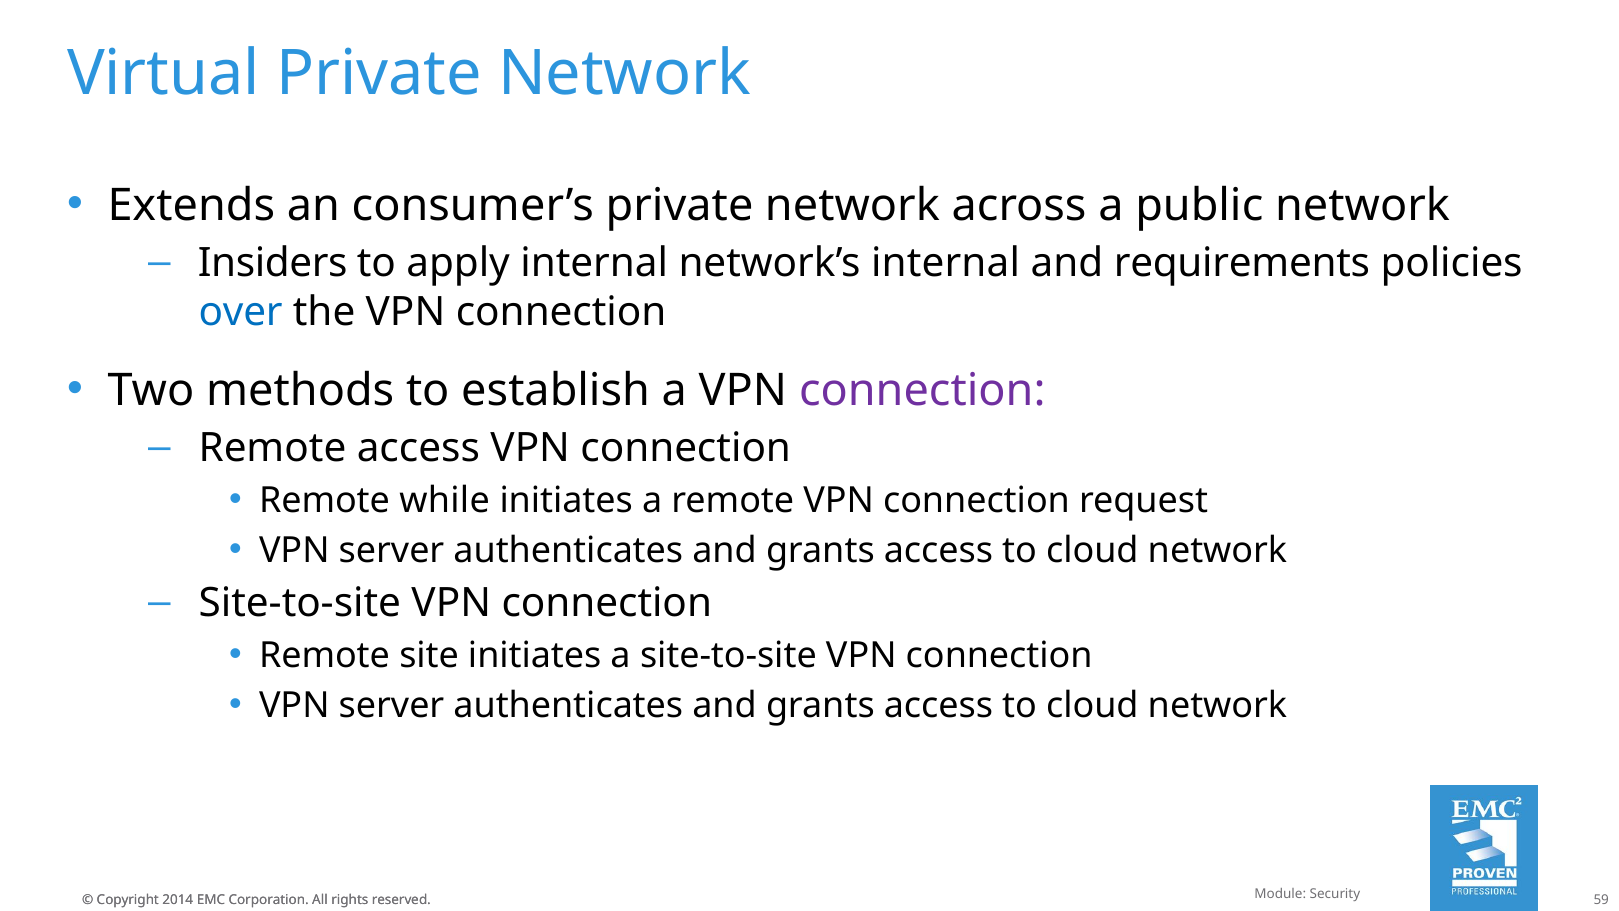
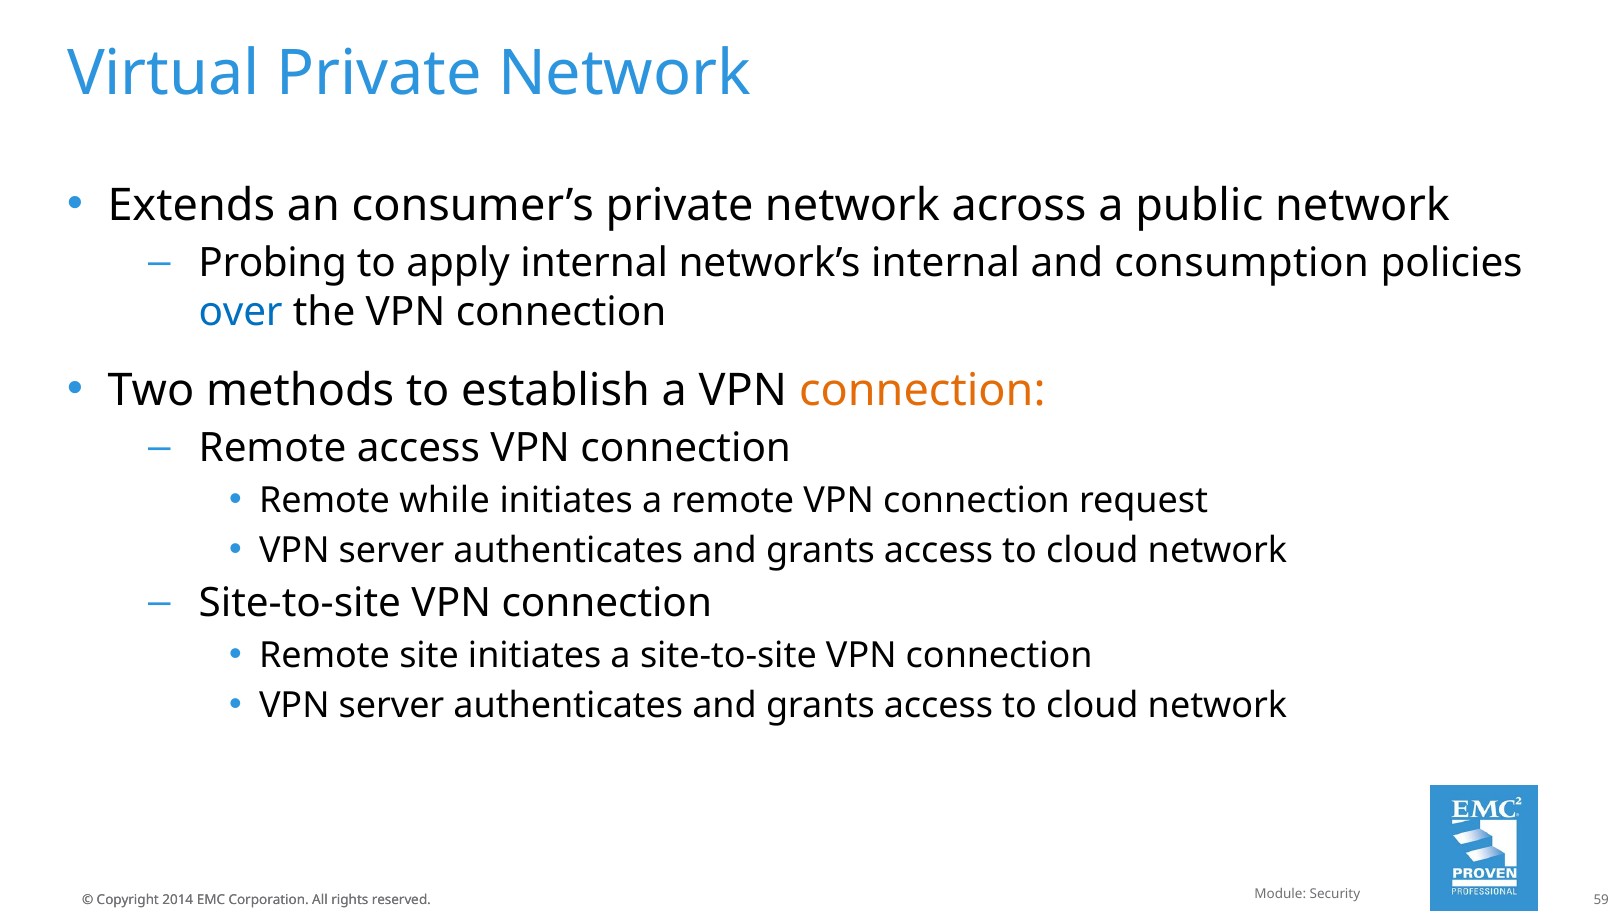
Insiders: Insiders -> Probing (273, 263)
requirements: requirements -> consumption (1242, 263)
connection colour: purple -> orange (922, 390)
